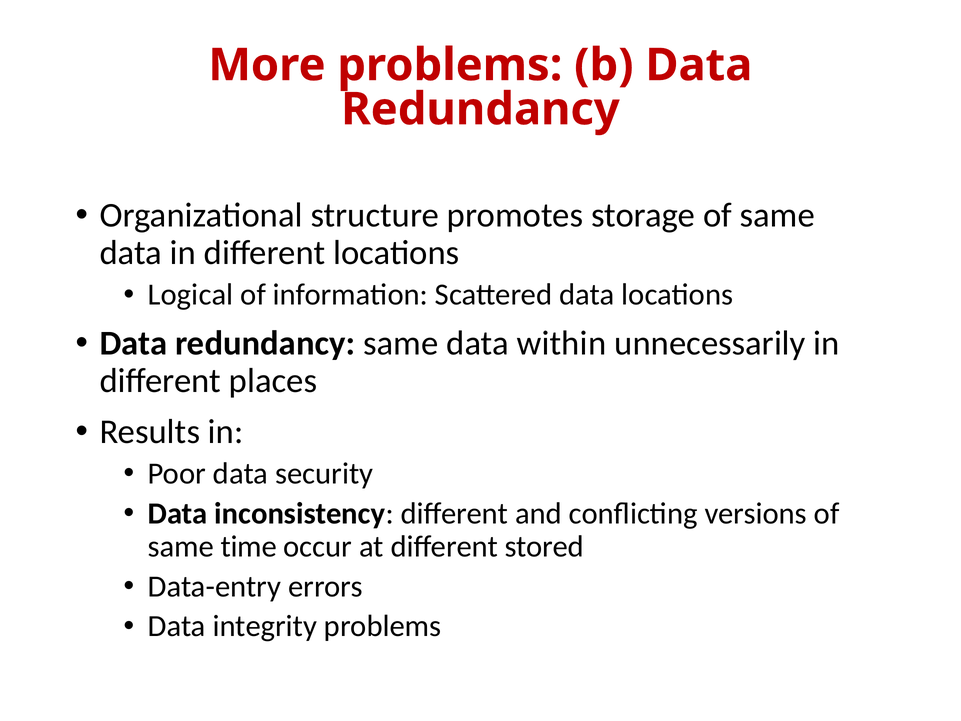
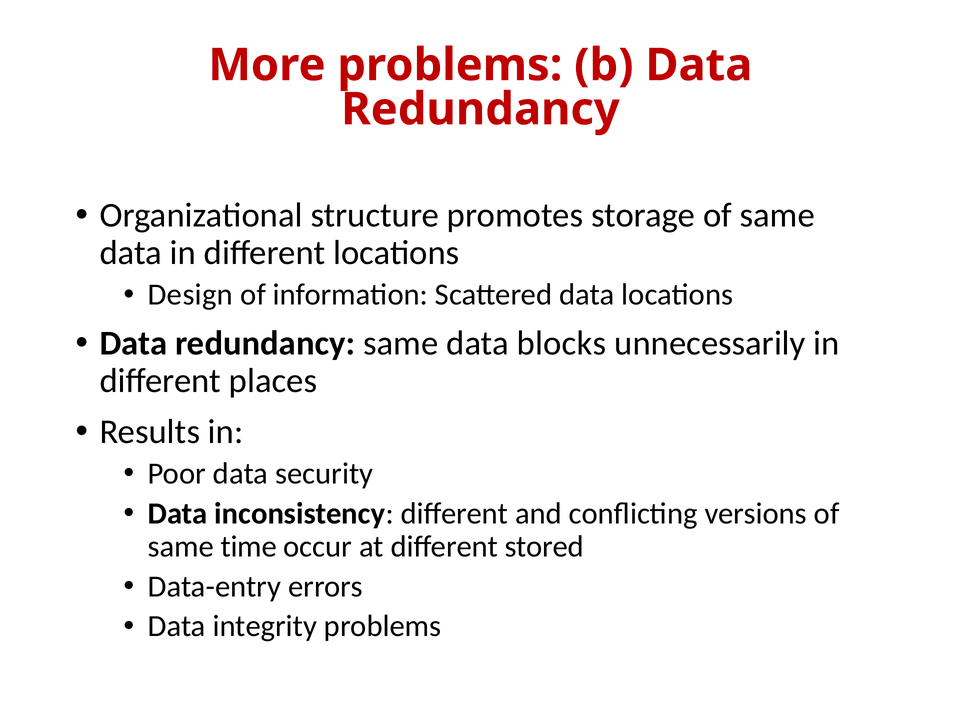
Logical: Logical -> Design (190, 295)
within: within -> blocks (561, 343)
